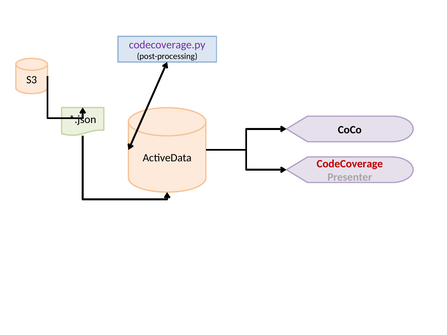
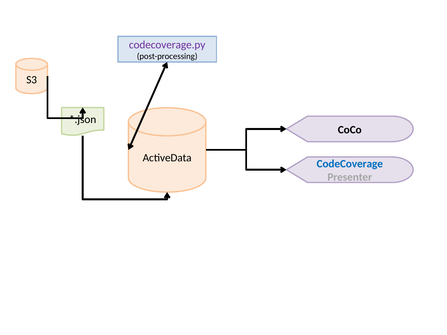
CodeCoverage colour: red -> blue (350, 164)
